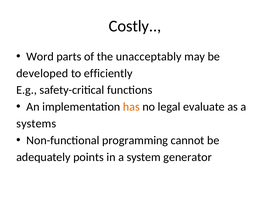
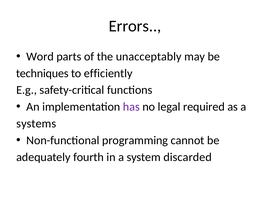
Costly: Costly -> Errors (135, 26)
developed: developed -> techniques (42, 73)
has colour: orange -> purple (131, 107)
evaluate: evaluate -> required (204, 107)
points: points -> fourth (89, 157)
generator: generator -> discarded (188, 157)
